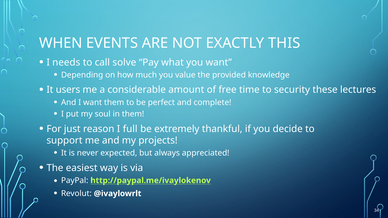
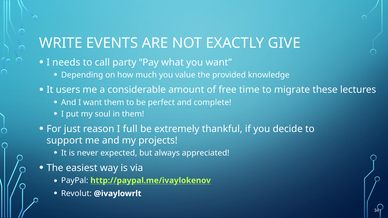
WHEN: WHEN -> WRITE (61, 43)
THIS: THIS -> GIVE (284, 43)
solve: solve -> party (124, 62)
security: security -> migrate (292, 90)
